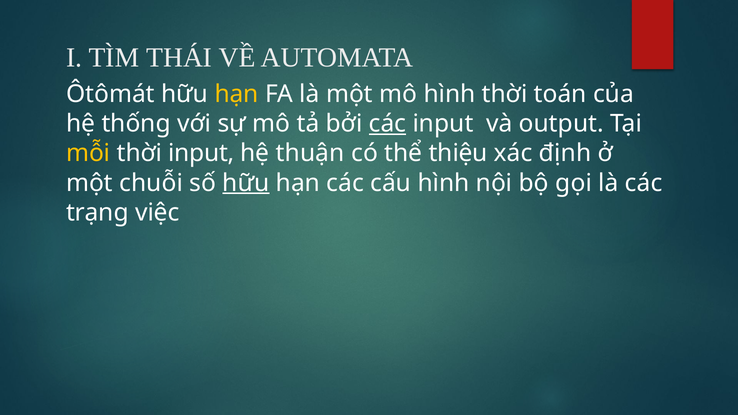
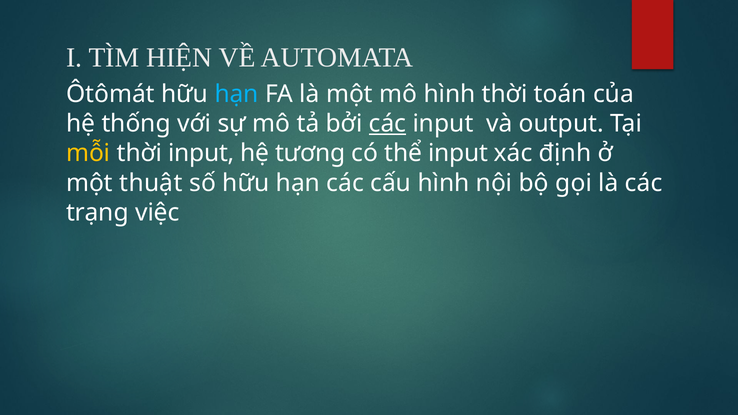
THÁI: THÁI -> HIỆN (179, 58)
hạn colour: yellow -> light blue (237, 94)
thuận: thuận -> tương (310, 153)
thể thiệu: thiệu -> input (458, 153)
chuỗi: chuỗi -> thuật (151, 183)
hữu underline: present -> none (246, 183)
